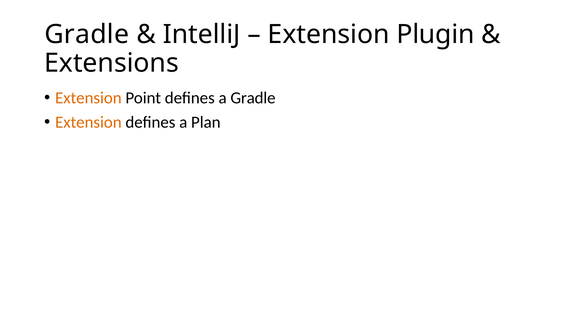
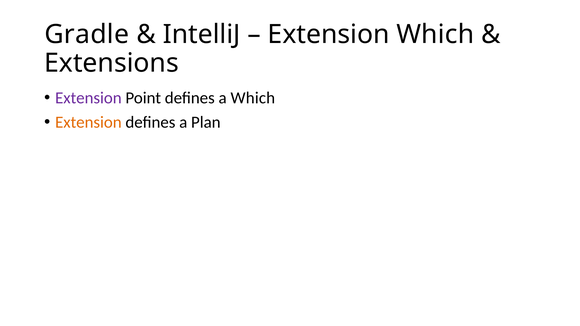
Extension Plugin: Plugin -> Which (435, 34)
Extension colour: orange -> purple (88, 98)
a Gradle: Gradle -> Which (253, 98)
